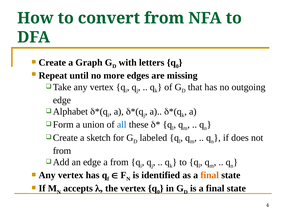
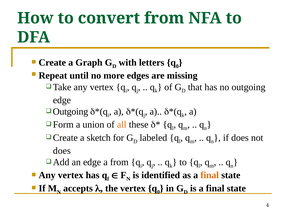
Alphabet: Alphabet -> Outgoing (70, 111)
all colour: blue -> orange (122, 124)
from: from -> does (62, 150)
